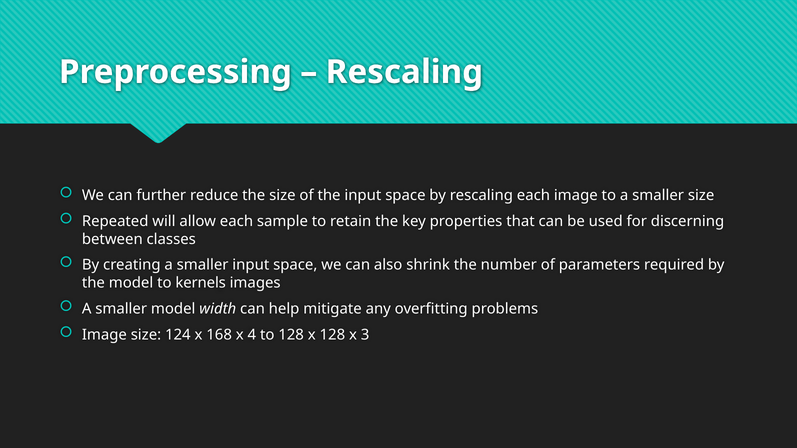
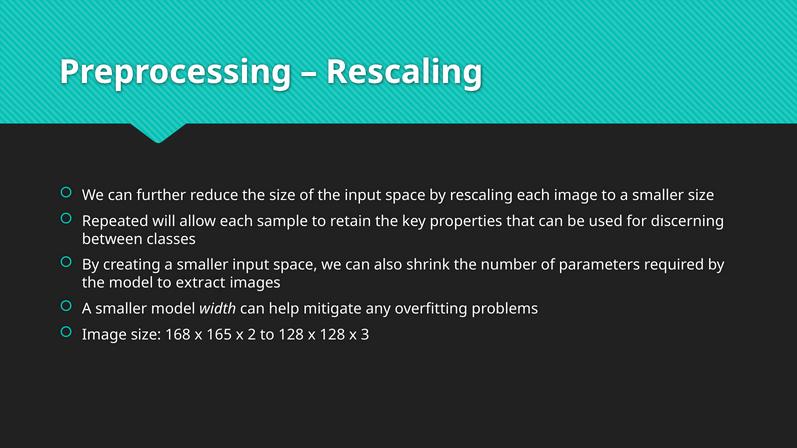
kernels: kernels -> extract (201, 283)
124: 124 -> 168 (178, 335)
168: 168 -> 165 (219, 335)
4: 4 -> 2 (252, 335)
